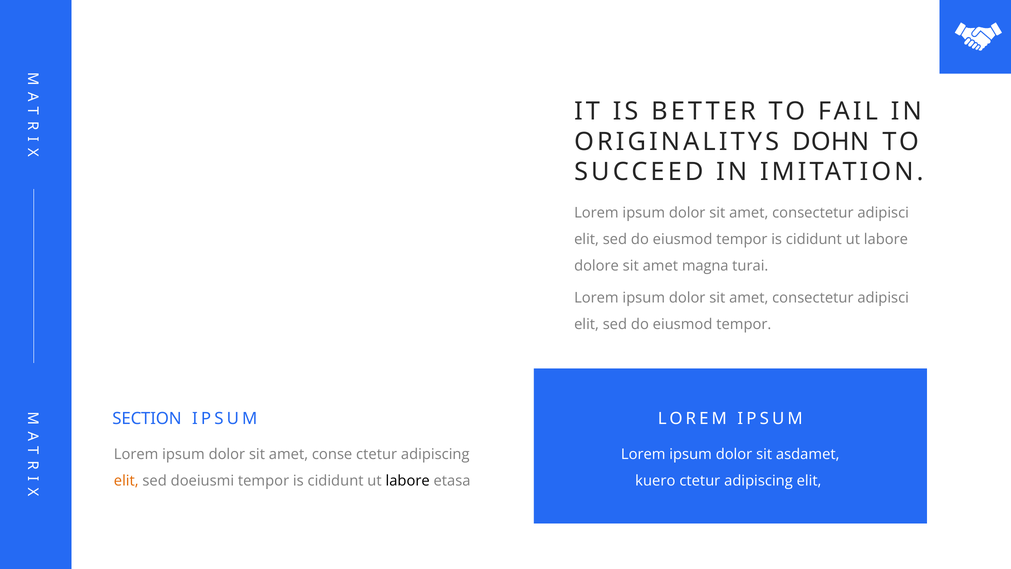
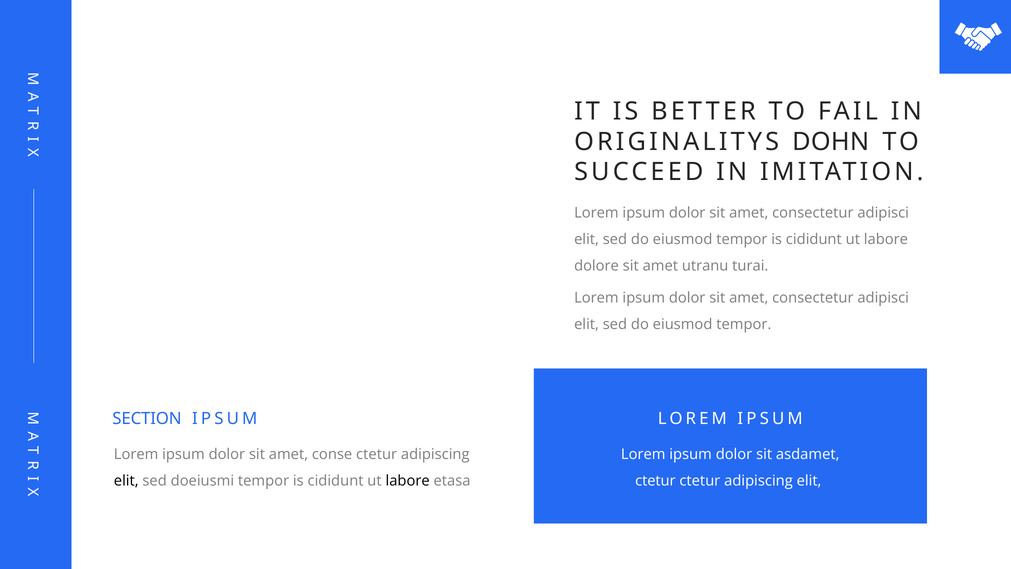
magna: magna -> utranu (705, 266)
elit colour: orange -> black (126, 481)
kuero: kuero -> ctetur (655, 481)
